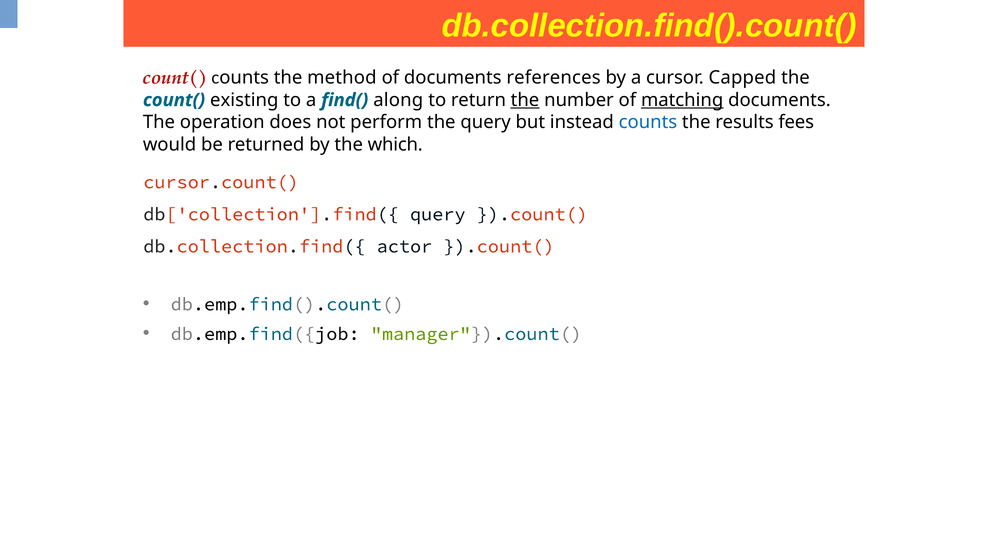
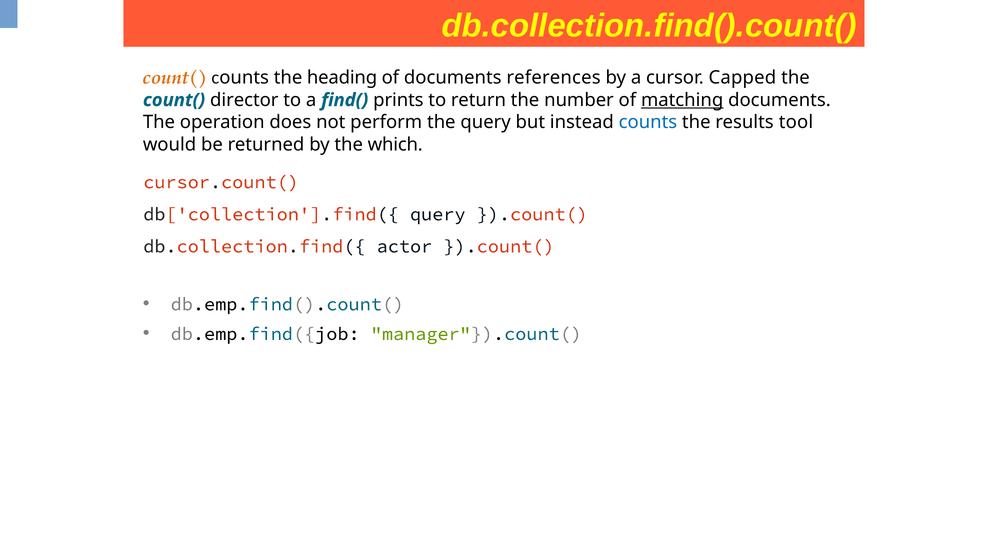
count( colour: red -> orange (175, 78)
method: method -> heading (342, 78)
existing: existing -> director (244, 100)
along: along -> prints (398, 100)
the underline: present -> none (525, 100)
fees: fees -> tool (796, 122)
